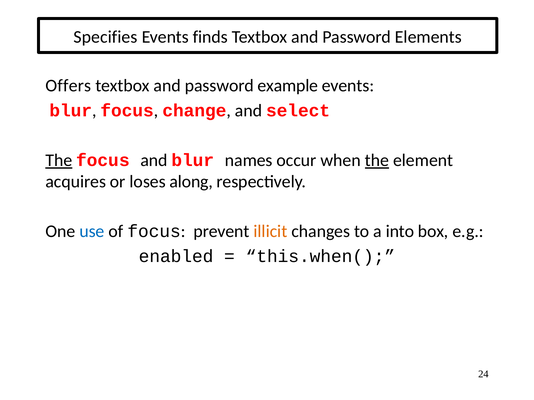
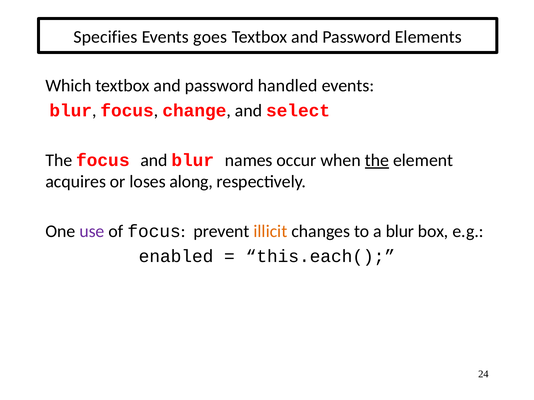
finds: finds -> goes (210, 37)
Offers: Offers -> Which (68, 86)
example: example -> handled (288, 86)
The underline: present -> none (59, 161)
use colour: blue -> purple (92, 232)
a into: into -> blur (400, 232)
this.when(: this.when( -> this.each( (320, 257)
